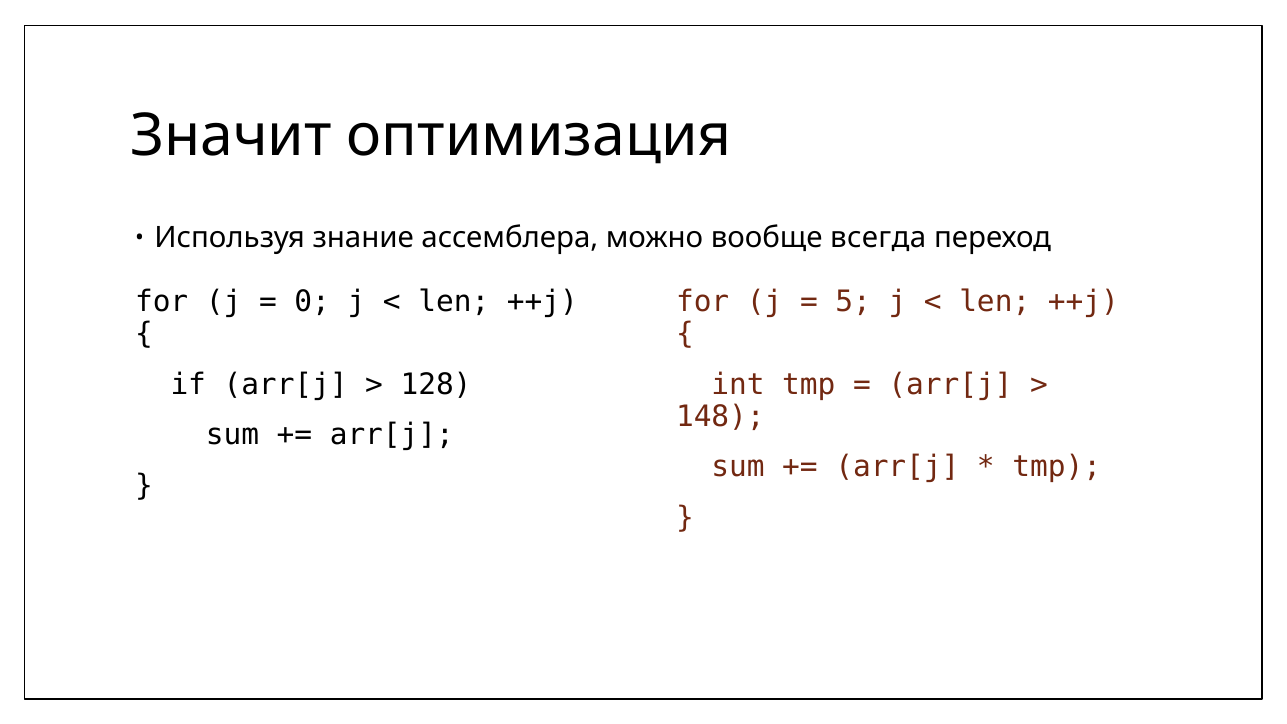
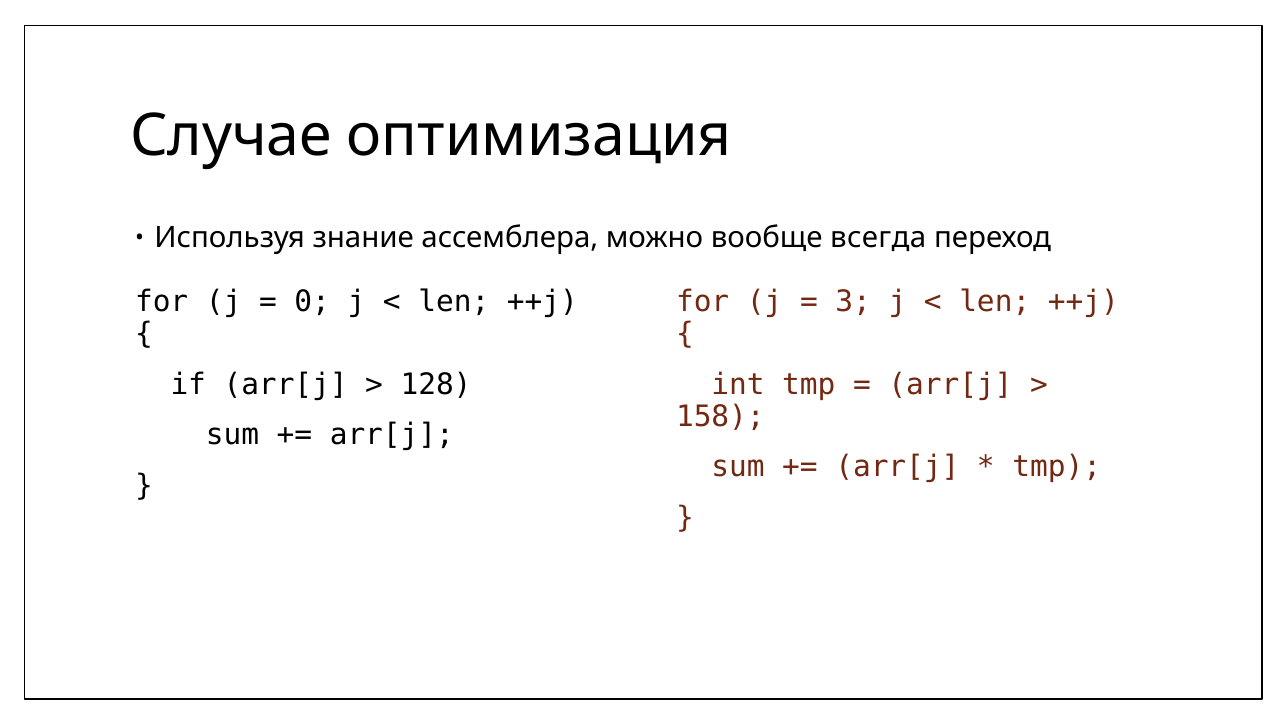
Значит: Значит -> Случае (231, 136)
5: 5 -> 3 (853, 302)
148: 148 -> 158 (720, 416)
